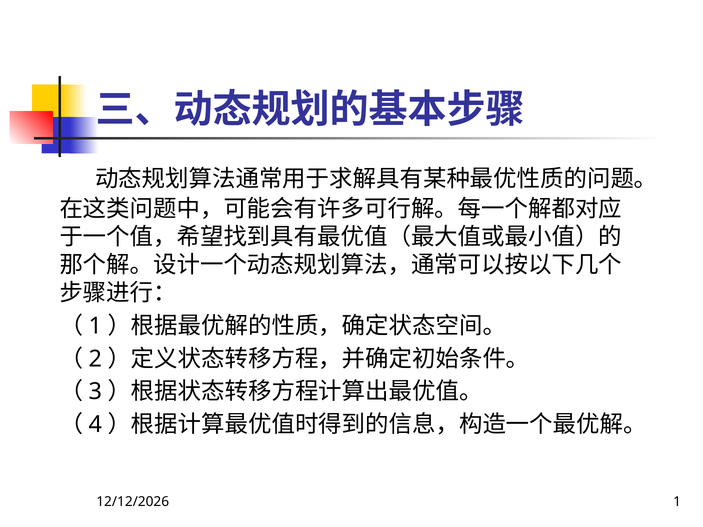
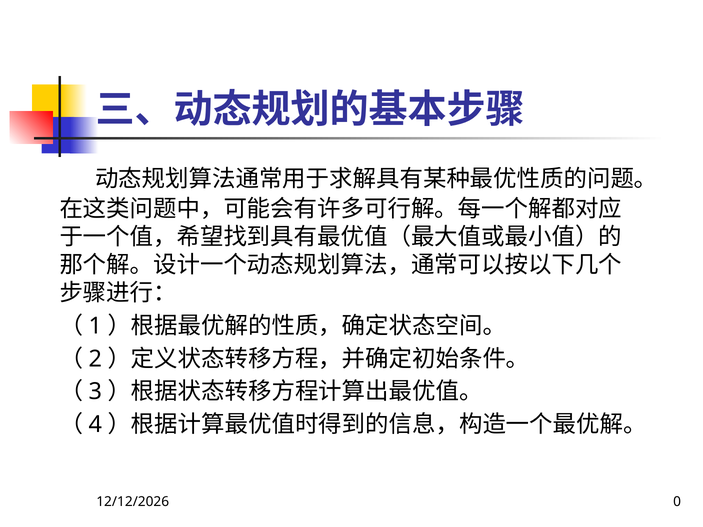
1: 1 -> 0 (677, 502)
